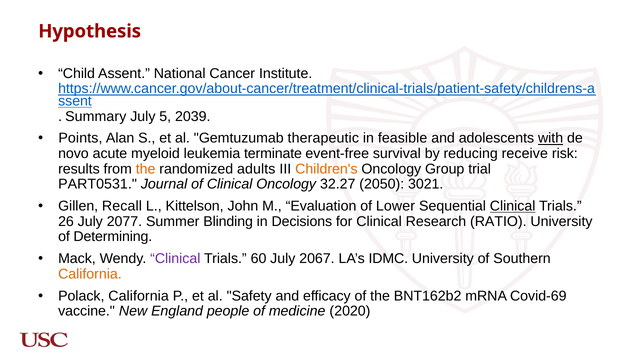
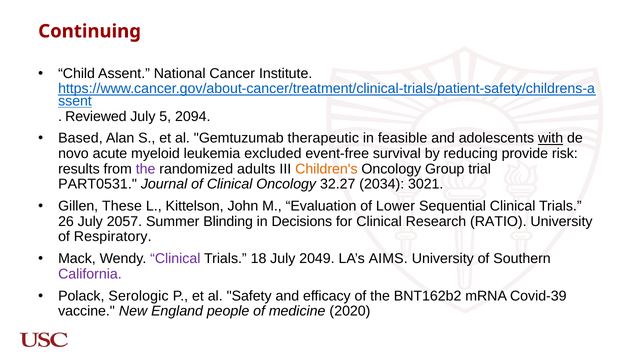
Hypothesis: Hypothesis -> Continuing (90, 31)
Summary: Summary -> Reviewed (96, 116)
2039: 2039 -> 2094 (193, 116)
Points: Points -> Based (80, 138)
terminate: terminate -> excluded (273, 154)
receive: receive -> provide (525, 154)
the colour: orange -> purple (146, 169)
2050: 2050 -> 2034 (382, 184)
Recall: Recall -> These (122, 206)
Clinical underline: present -> none (513, 206)
2077: 2077 -> 2057 (124, 221)
Determining: Determining -> Respiratory (113, 237)
60: 60 -> 18 (259, 259)
2067: 2067 -> 2049 (317, 259)
IDMC: IDMC -> AIMS (388, 259)
California colour: orange -> purple (90, 274)
Polack California: California -> Serologic (139, 296)
Covid-69: Covid-69 -> Covid-39 (538, 296)
